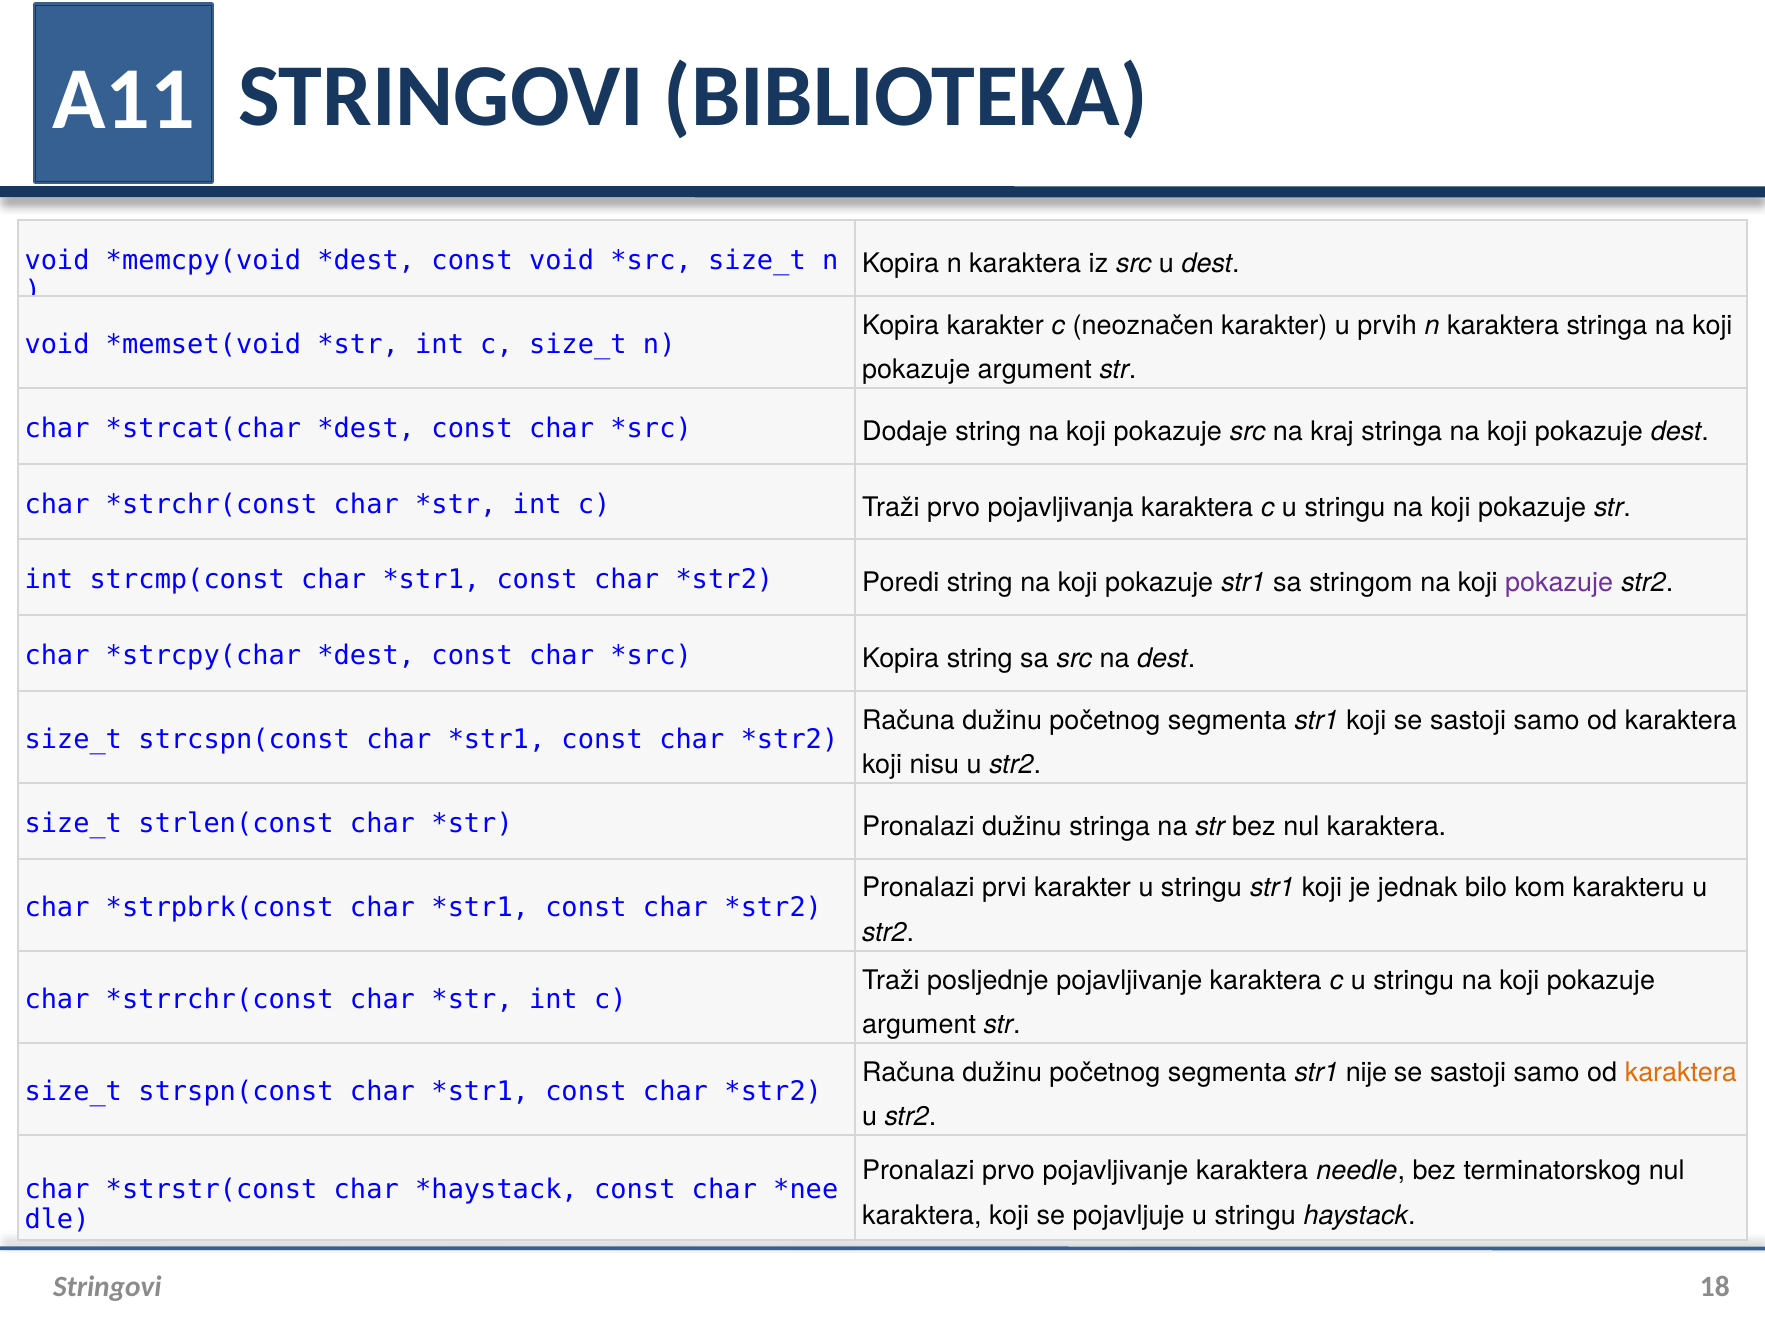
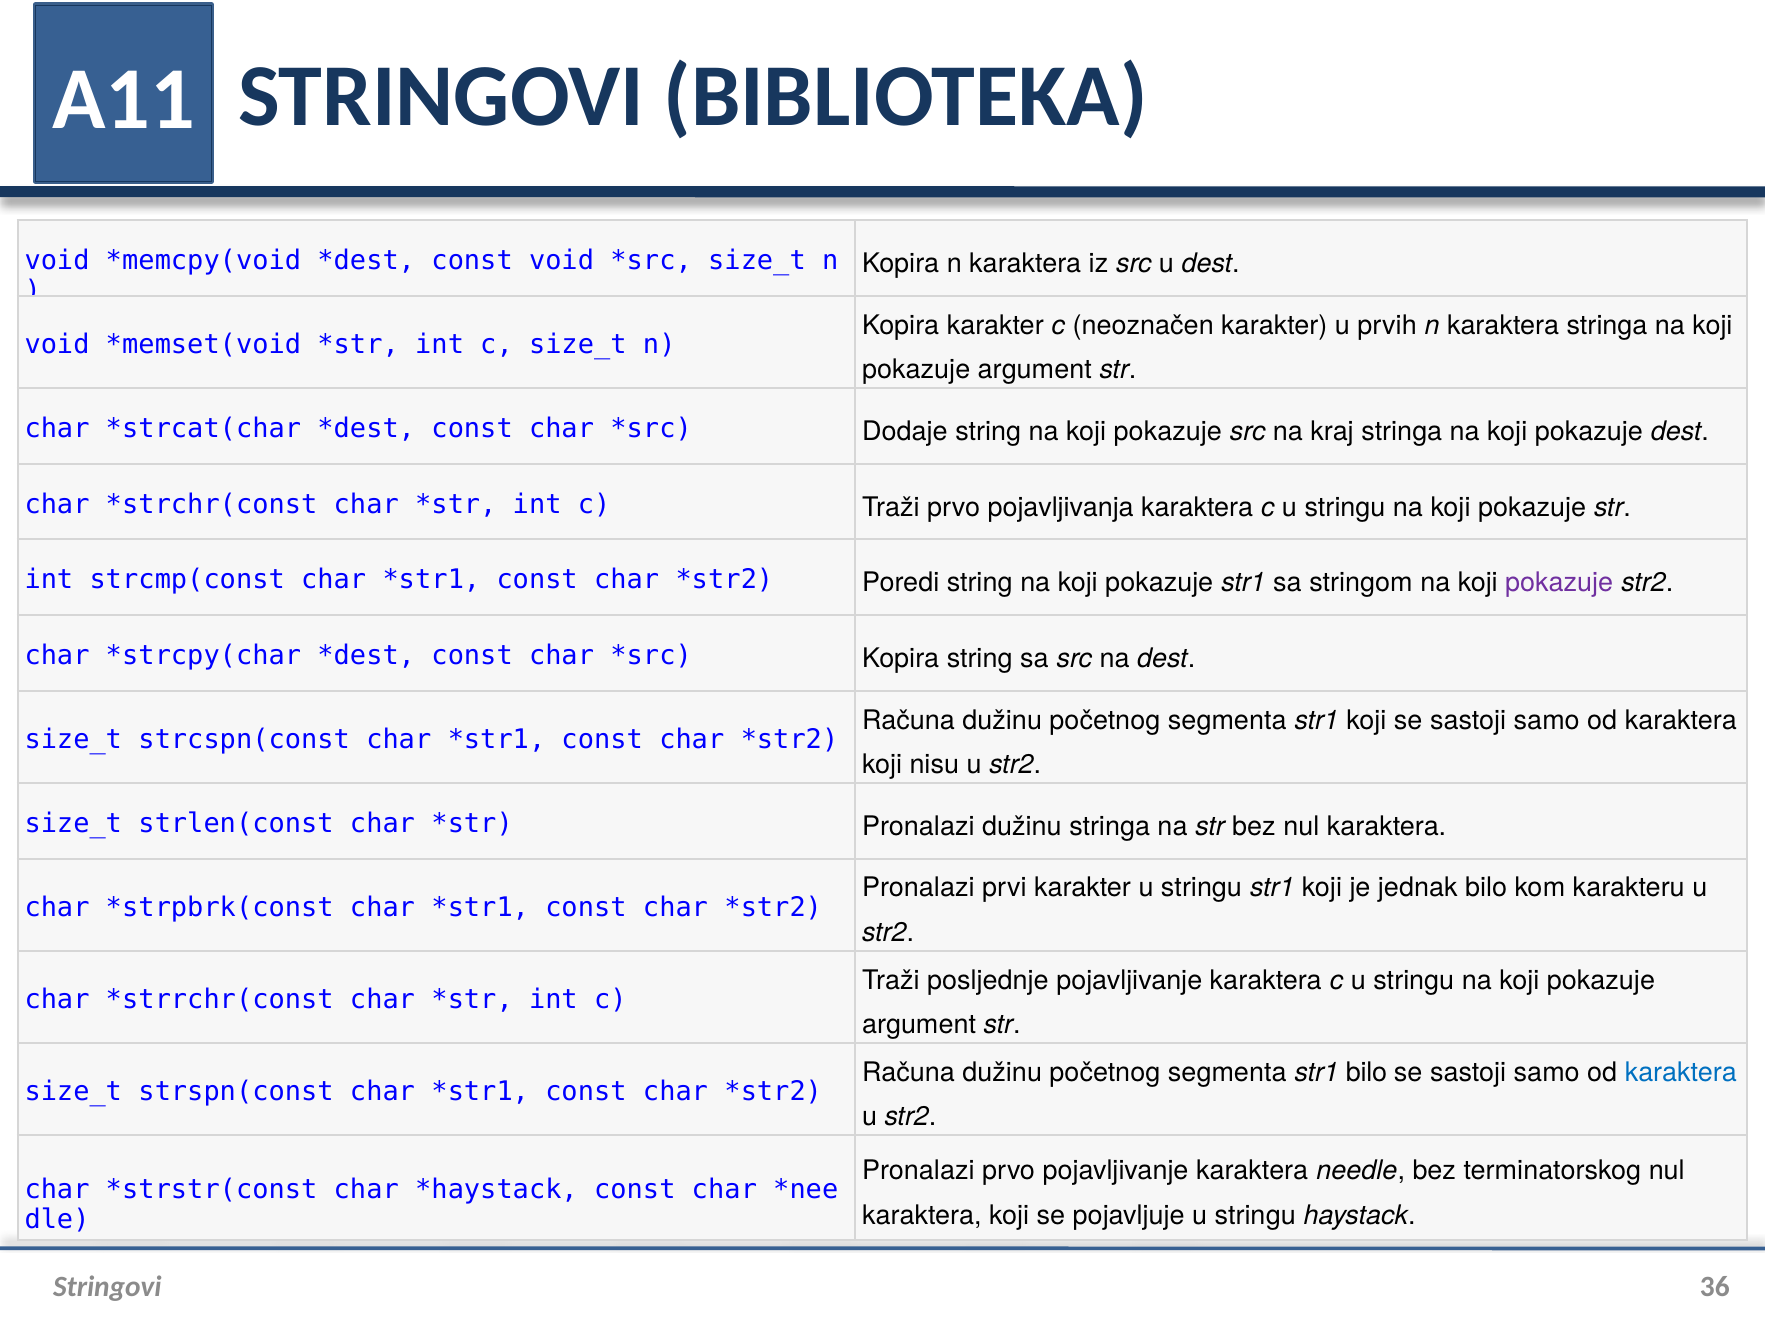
str1 nije: nije -> bilo (1367, 1072)
karaktera colour: orange -> blue (1681, 1072)
18: 18 -> 36 (1715, 1287)
